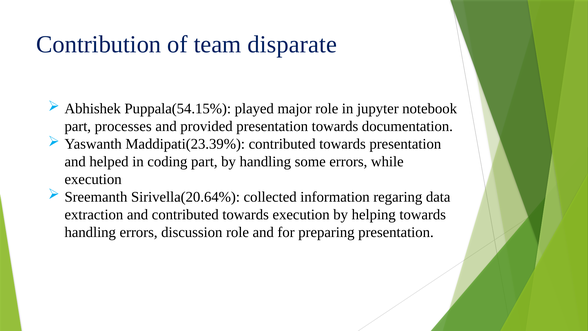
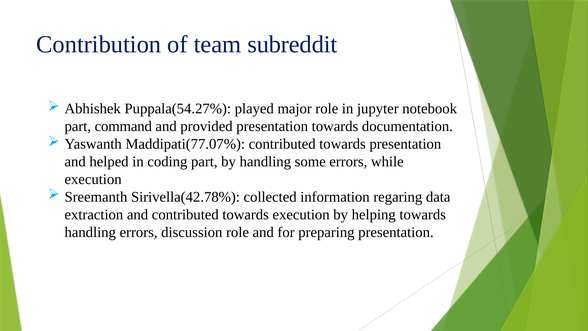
disparate: disparate -> subreddit (292, 44)
Puppala(54.15%: Puppala(54.15% -> Puppala(54.27% (178, 109)
processes: processes -> command (123, 126)
Maddipati(23.39%: Maddipati(23.39% -> Maddipati(77.07% (185, 144)
Sirivella(20.64%: Sirivella(20.64% -> Sirivella(42.78% (185, 197)
